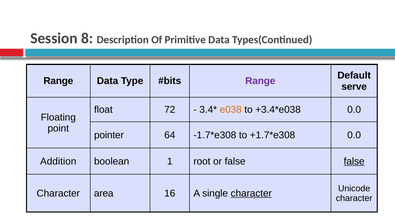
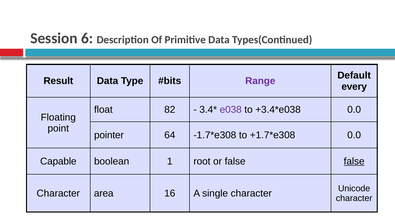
8: 8 -> 6 (87, 38)
Range: Range -> Result (58, 81)
serve: serve -> every (354, 87)
72: 72 -> 82 (170, 110)
e038 colour: orange -> purple (231, 110)
Addition: Addition -> Capable (58, 161)
character underline: present -> none (251, 193)
